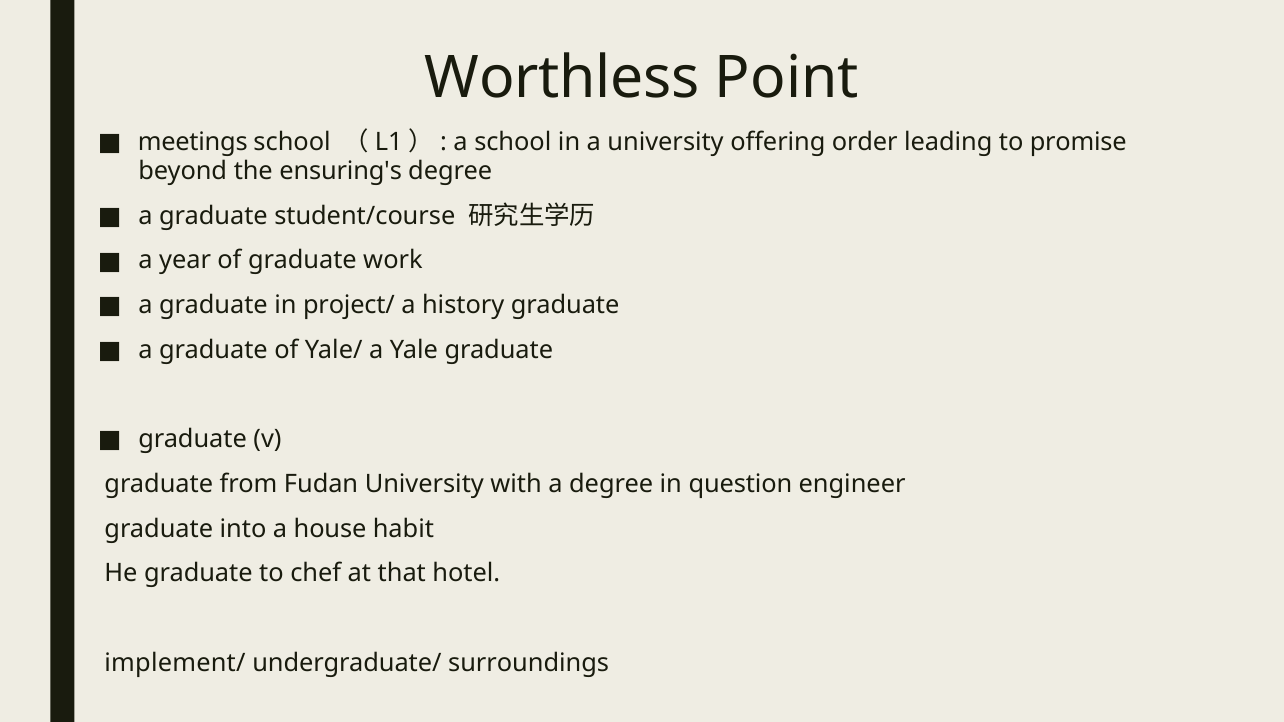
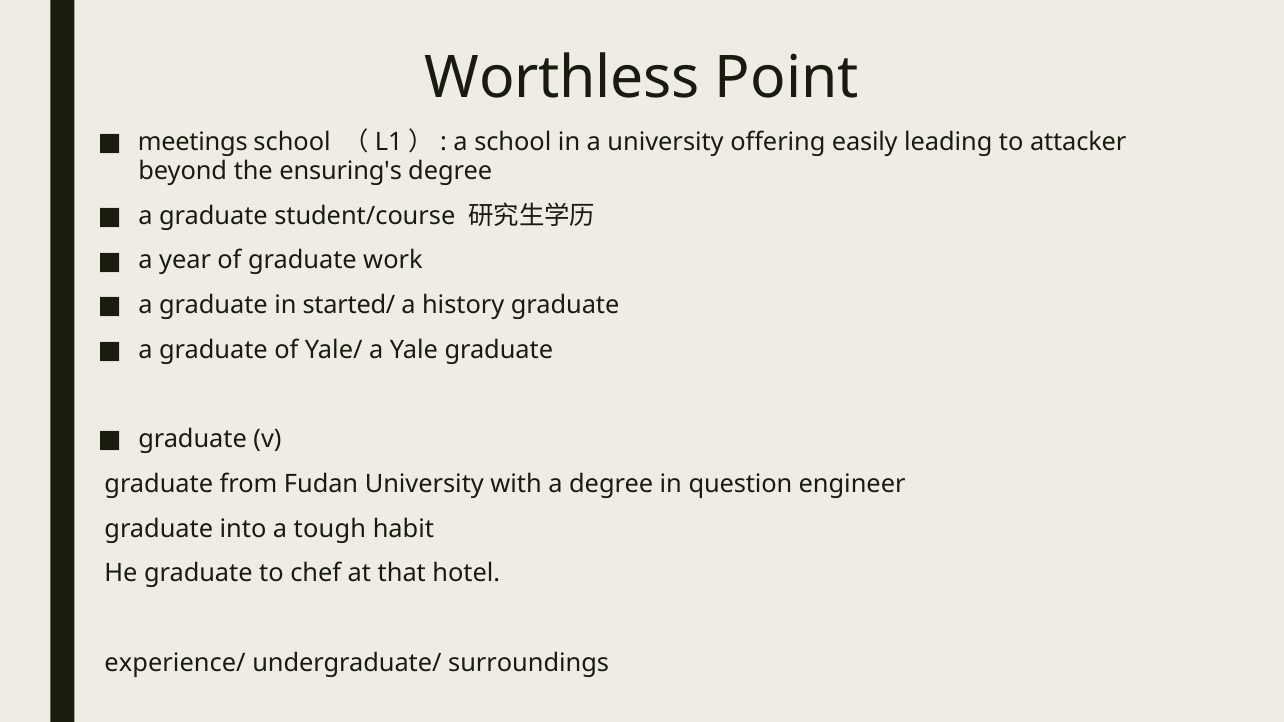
order: order -> easily (865, 142)
promise: promise -> attacker (1078, 142)
project/: project/ -> started/ (349, 305)
house: house -> tough (330, 529)
implement/: implement/ -> experience/ (175, 663)
